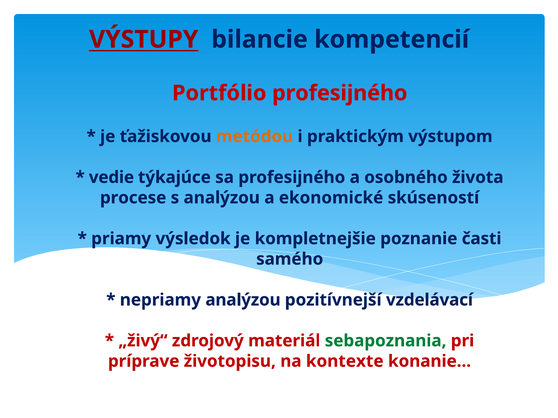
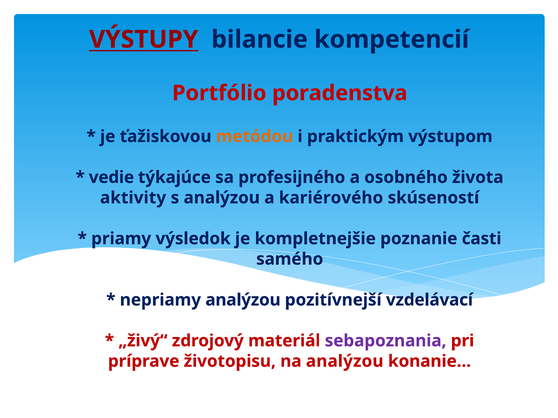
Portfólio profesijného: profesijného -> poradenstva (340, 93)
procese: procese -> aktivity (133, 198)
ekonomické: ekonomické -> kariérového (331, 198)
sebapoznania colour: green -> purple (386, 341)
na kontexte: kontexte -> analýzou (345, 362)
